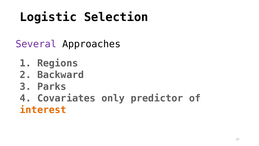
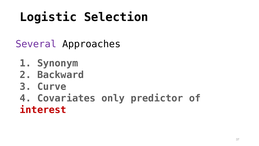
Regions: Regions -> Synonym (58, 63)
Parks: Parks -> Curve (52, 86)
interest colour: orange -> red (43, 110)
